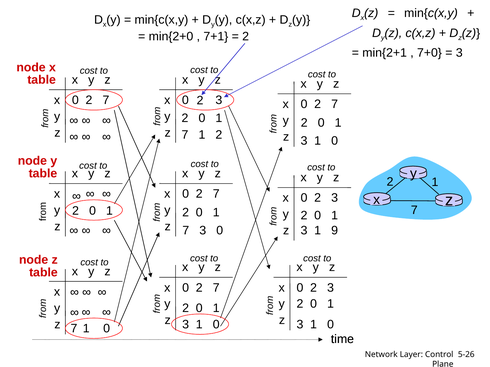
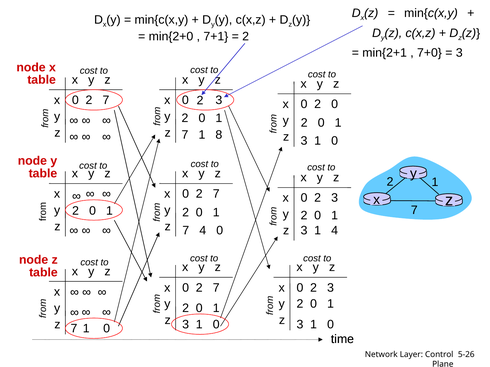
7: 7 -> 0 (335, 104)
7 1 2: 2 -> 8 (219, 135)
7 3: 3 -> 4 (203, 231)
1 9: 9 -> 4 (335, 231)
